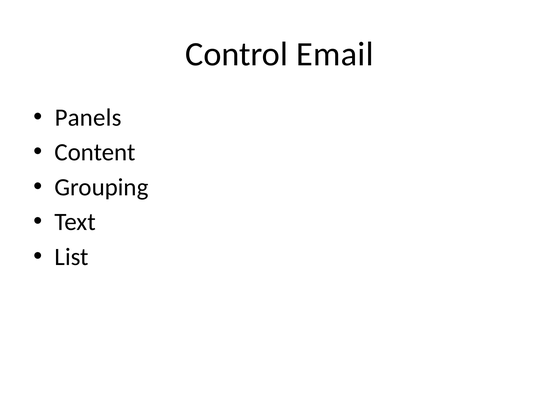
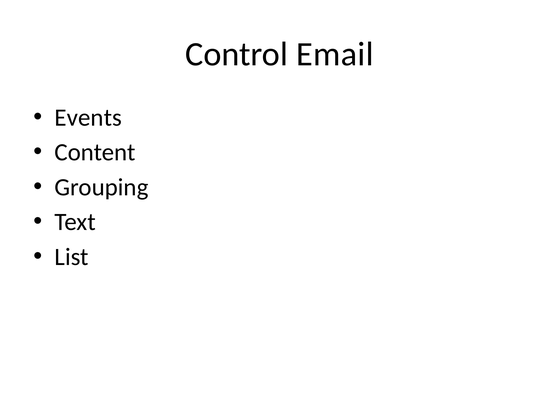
Panels: Panels -> Events (88, 117)
